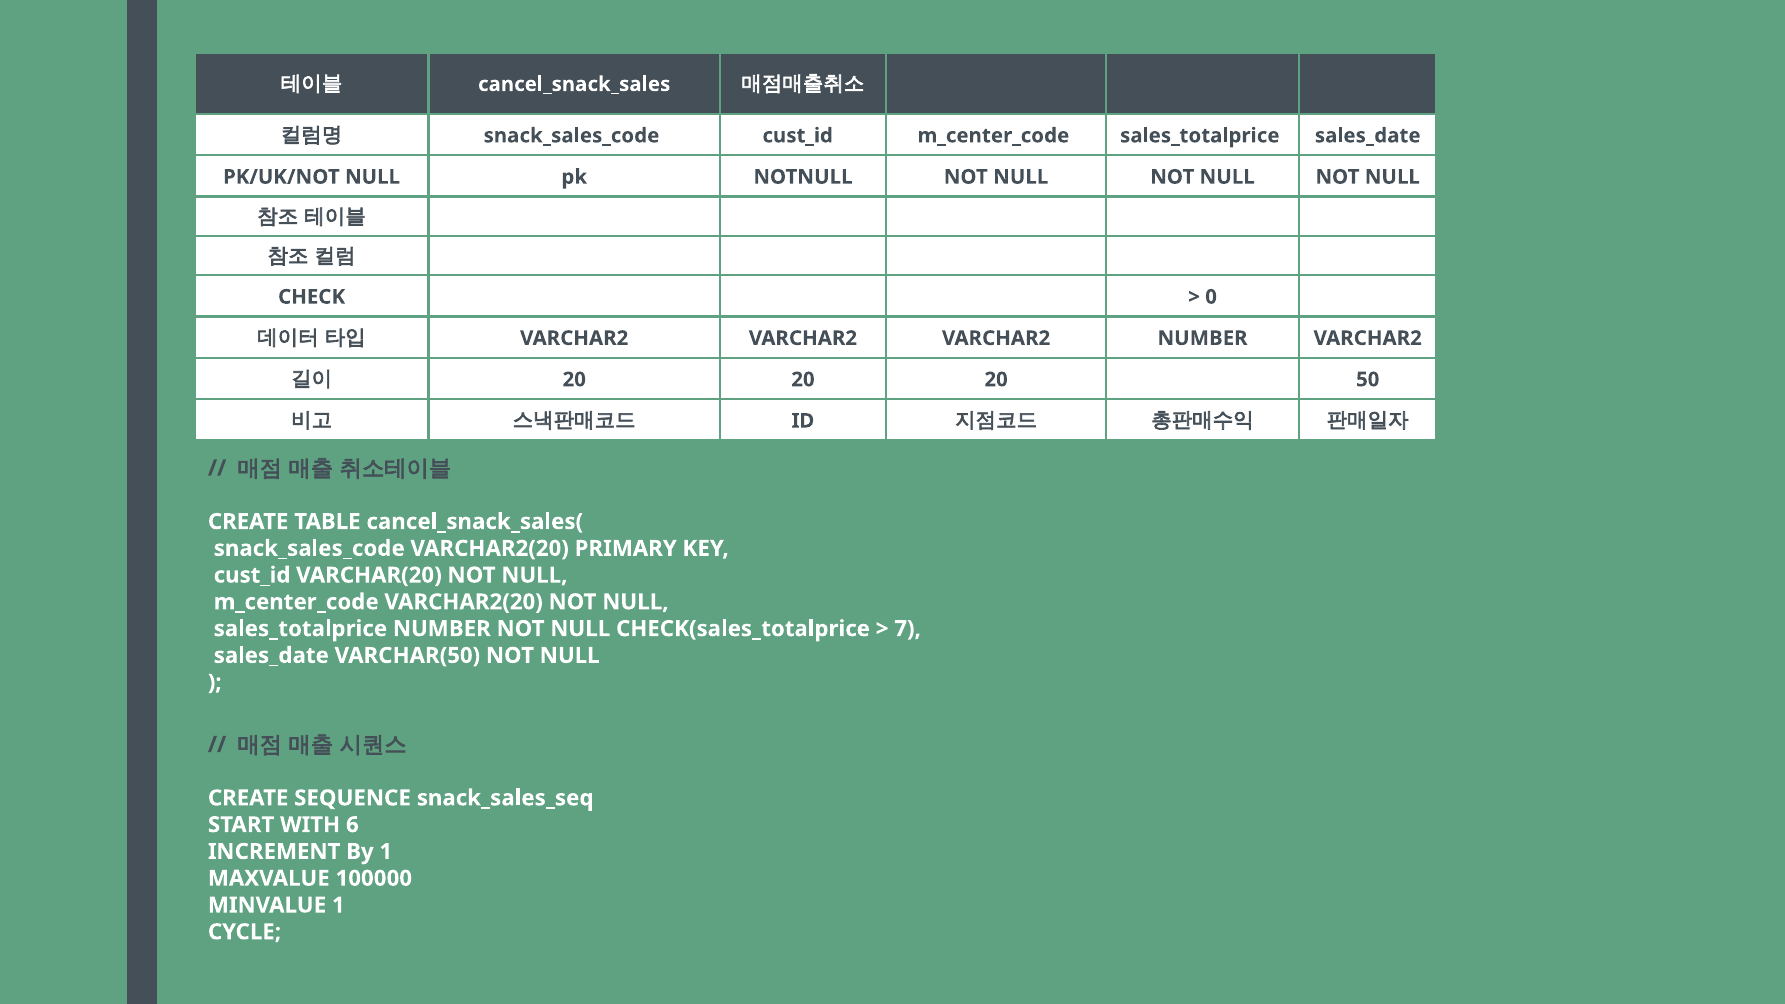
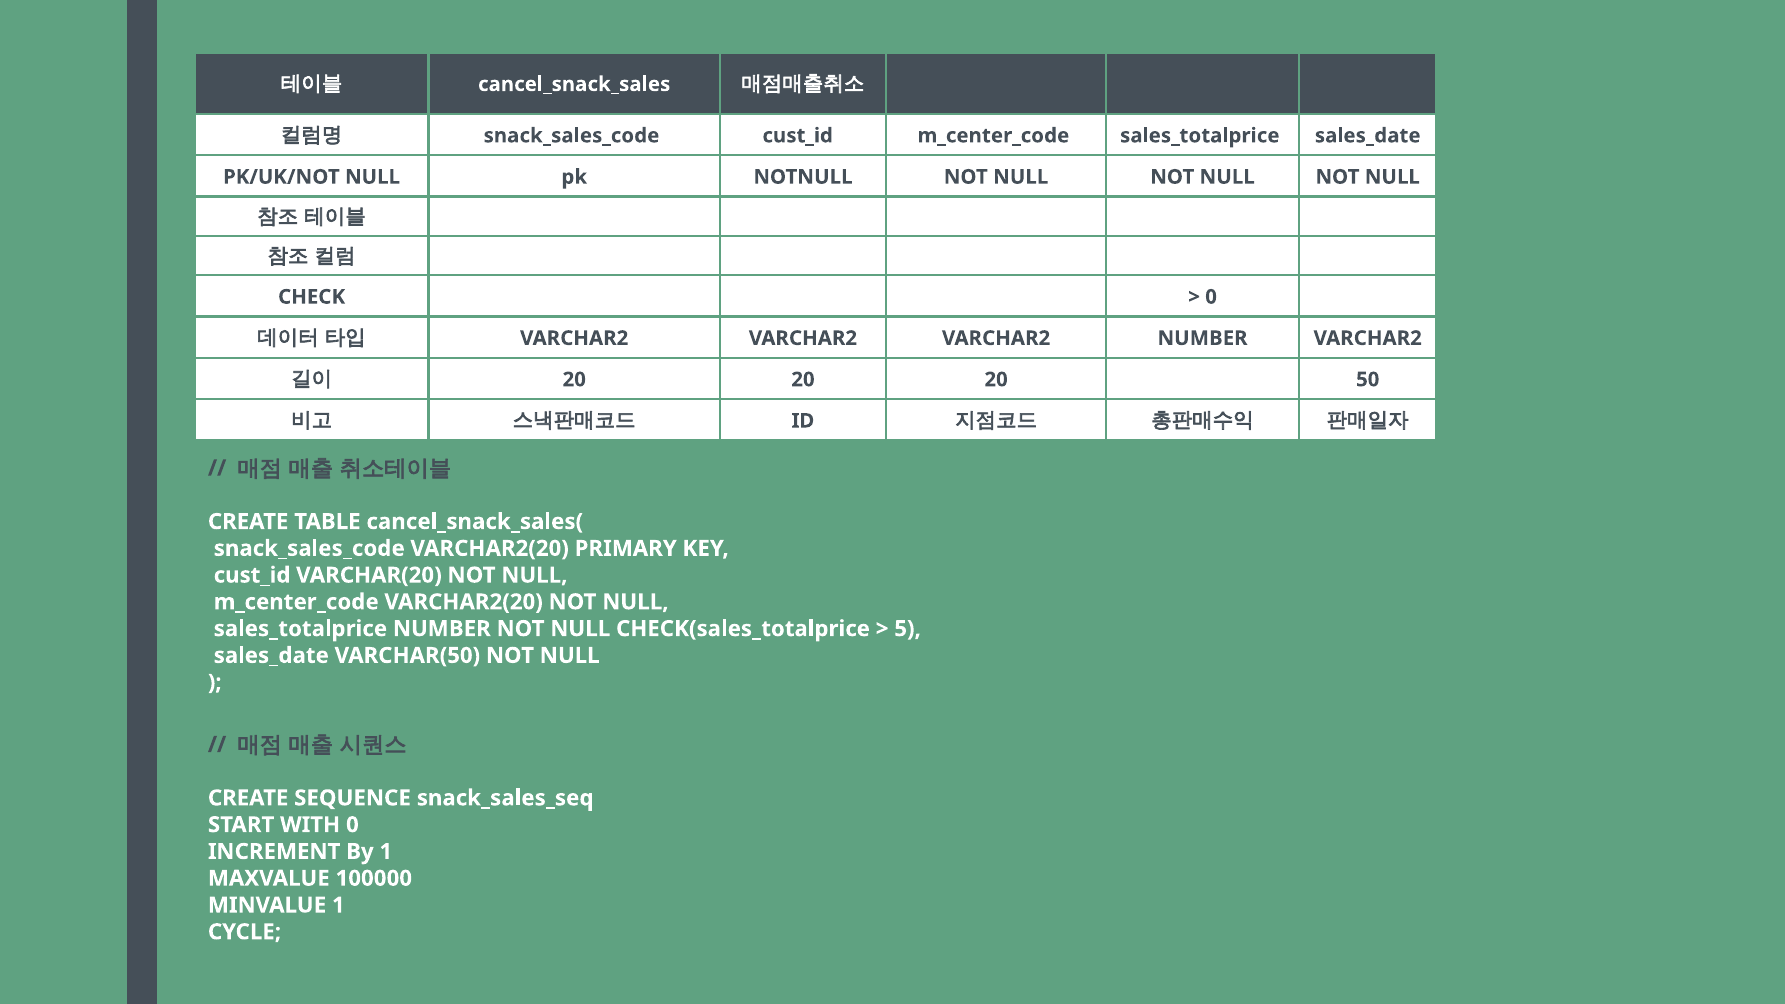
7: 7 -> 5 (908, 629)
WITH 6: 6 -> 0 (352, 825)
